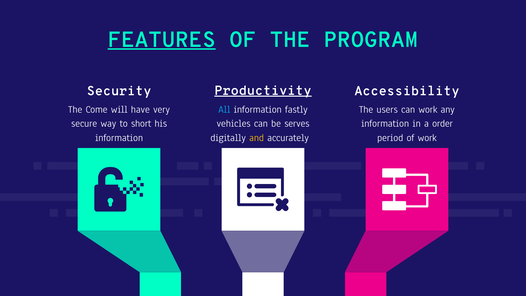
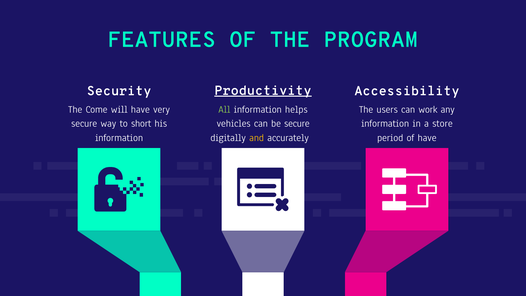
FEATURES underline: present -> none (162, 40)
All colour: light blue -> light green (224, 109)
fastly: fastly -> helps (296, 109)
be serves: serves -> secure (297, 123)
order: order -> store (442, 123)
of work: work -> have (427, 138)
